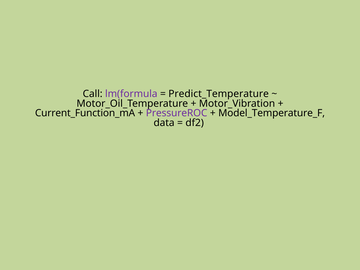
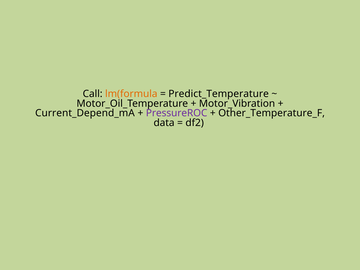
lm(formula colour: purple -> orange (131, 94)
Current_Function_mA: Current_Function_mA -> Current_Depend_mA (85, 113)
Model_Temperature_F: Model_Temperature_F -> Other_Temperature_F (272, 113)
